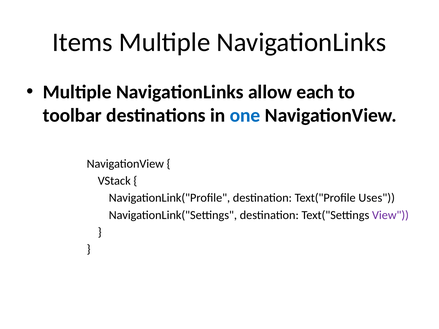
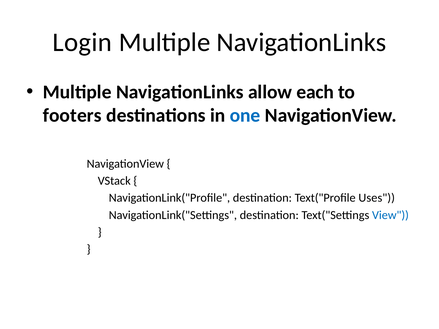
Items: Items -> Login (82, 42)
toolbar: toolbar -> footers (72, 116)
View colour: purple -> blue (390, 215)
